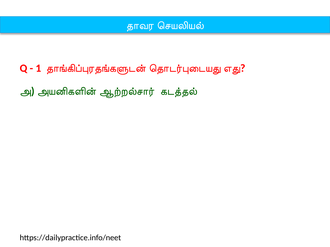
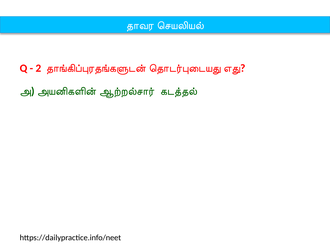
1: 1 -> 2 (38, 68)
